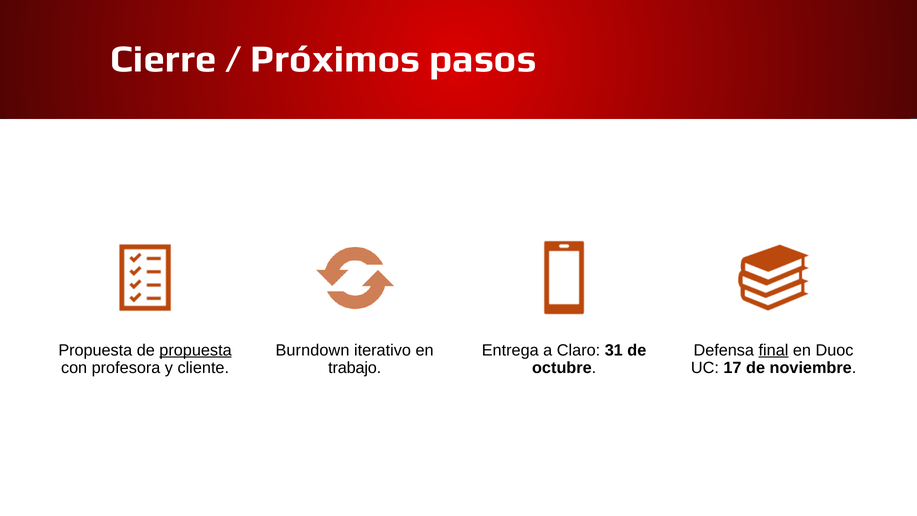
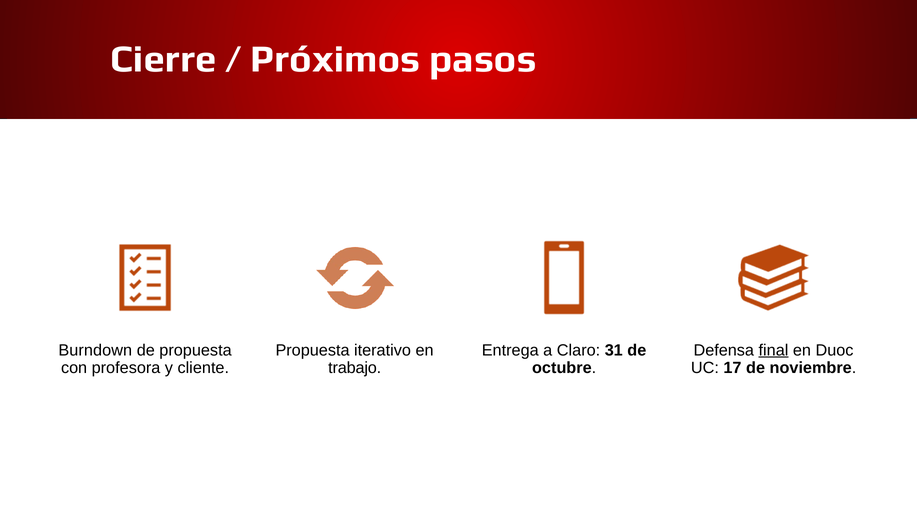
Propuesta: Propuesta -> Burndown (95, 350)
propuesta underline: present -> none (196, 350)
Burndown: Burndown -> Propuesta (313, 350)
